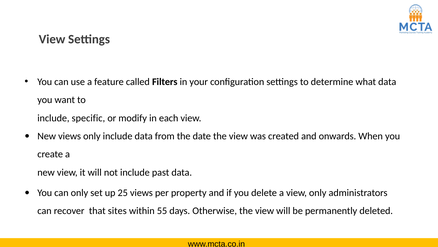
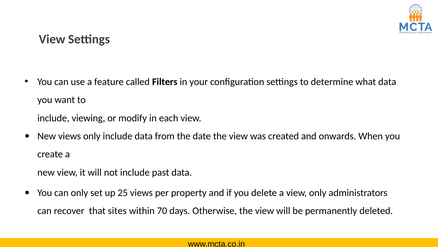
specific: specific -> viewing (88, 118)
55: 55 -> 70 (162, 210)
